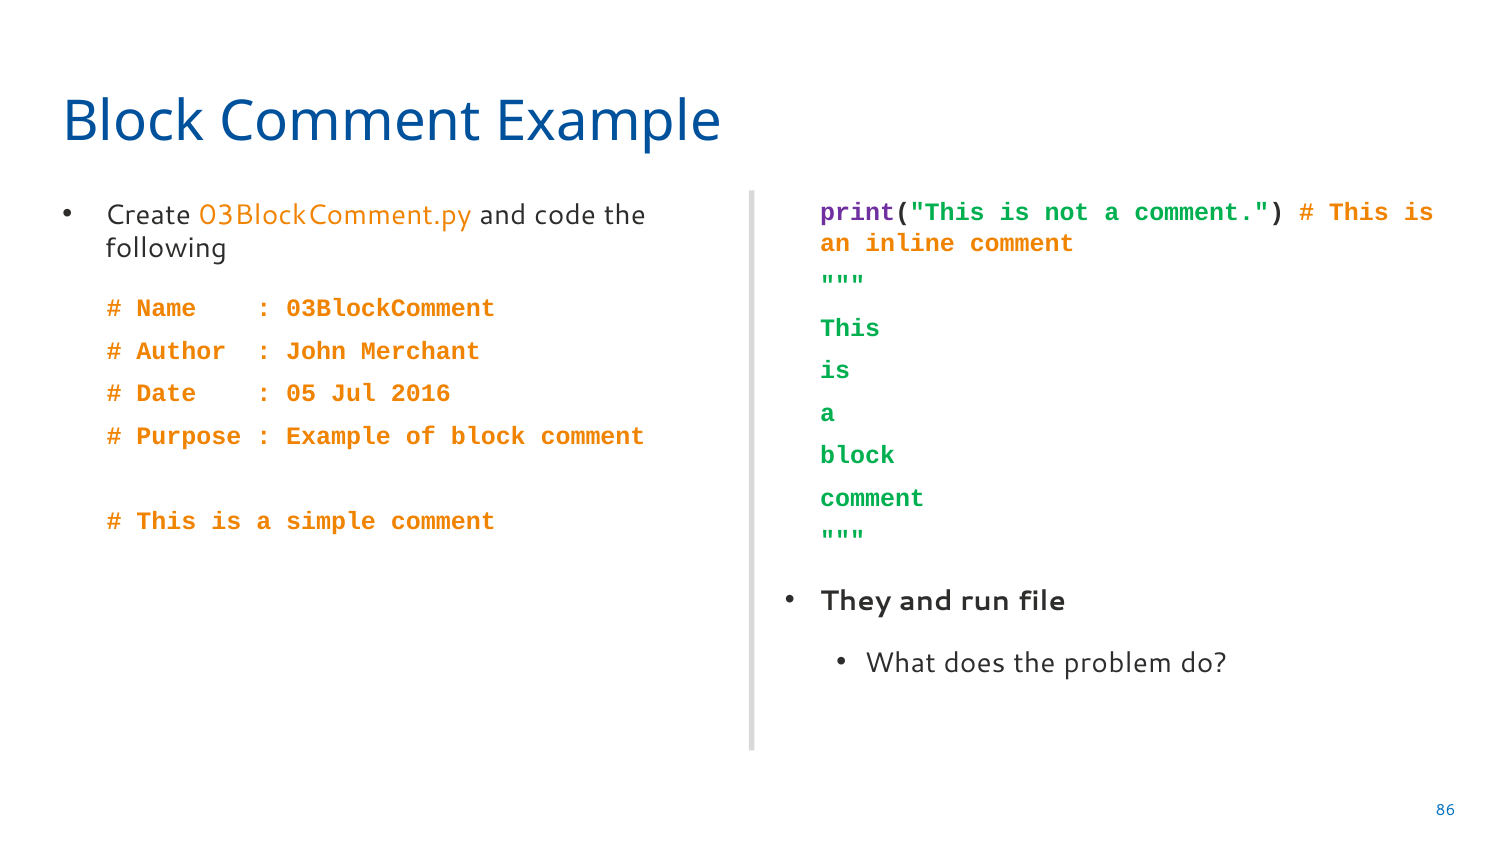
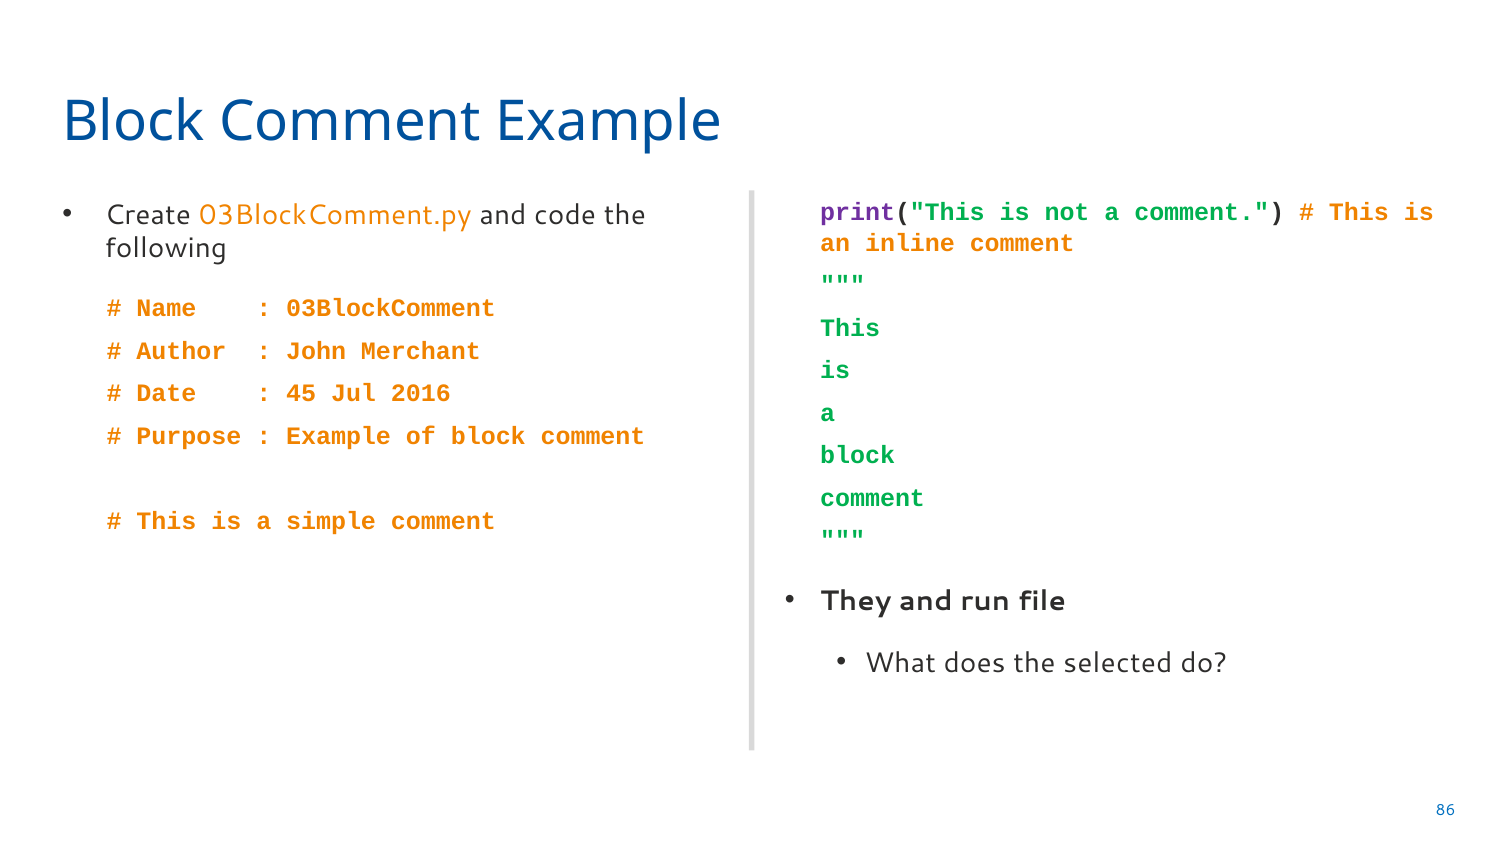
05: 05 -> 45 (301, 393)
problem: problem -> selected (1118, 663)
